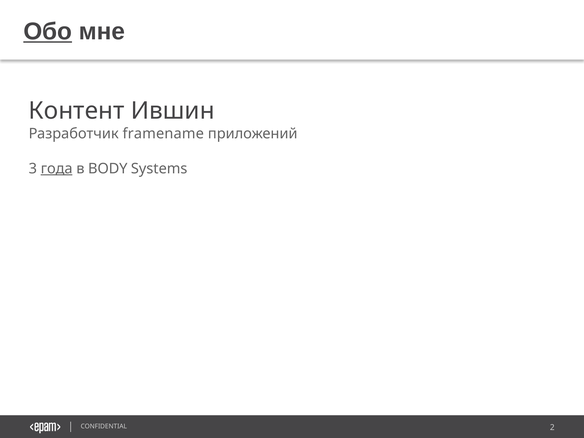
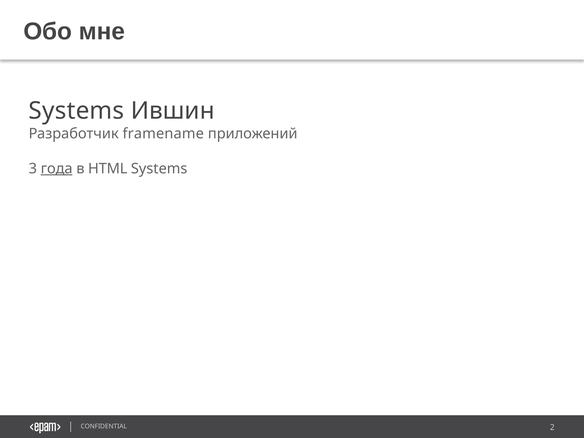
Обо underline: present -> none (48, 31)
Контент: Контент -> Systems (76, 111)
BODY: BODY -> HTML (108, 169)
